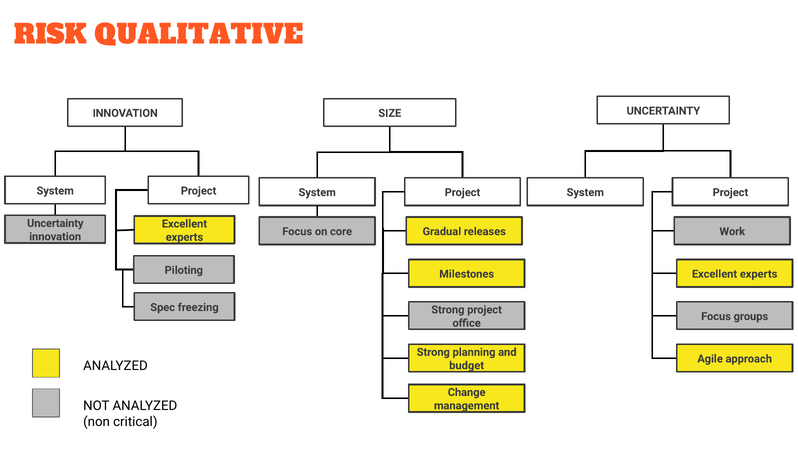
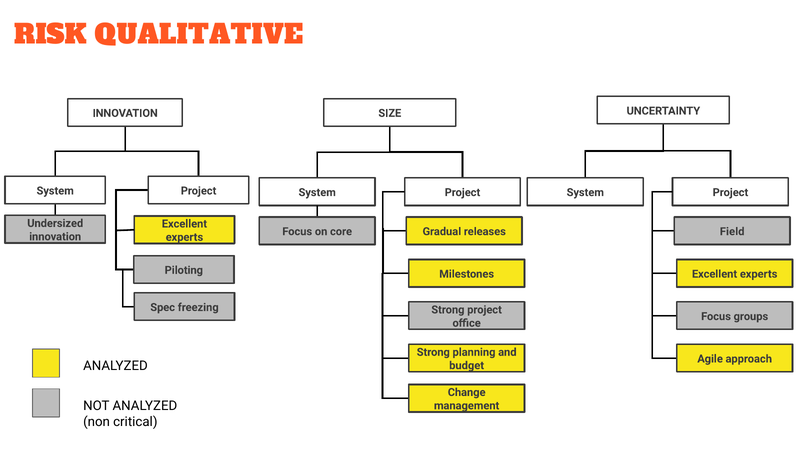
Uncertainty: Uncertainty -> Undersized (55, 223)
Work: Work -> Field (732, 231)
